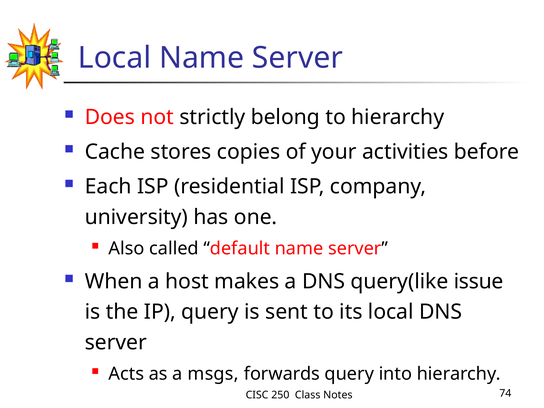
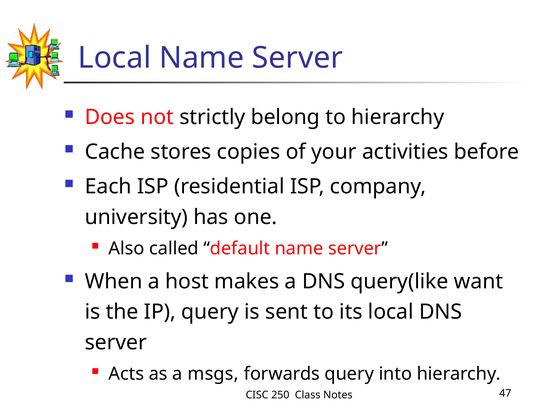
issue: issue -> want (479, 282)
74: 74 -> 47 (505, 393)
